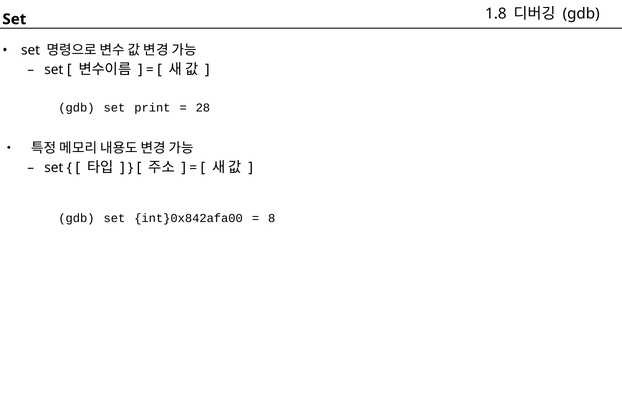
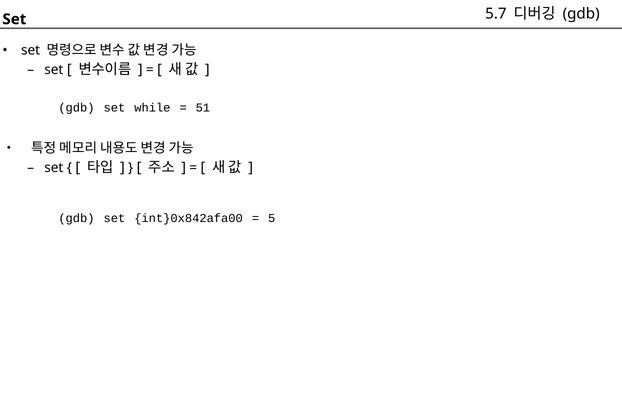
1.8: 1.8 -> 5.7 (496, 14)
print: print -> while (152, 108)
28: 28 -> 51 (203, 108)
8: 8 -> 5 (272, 218)
